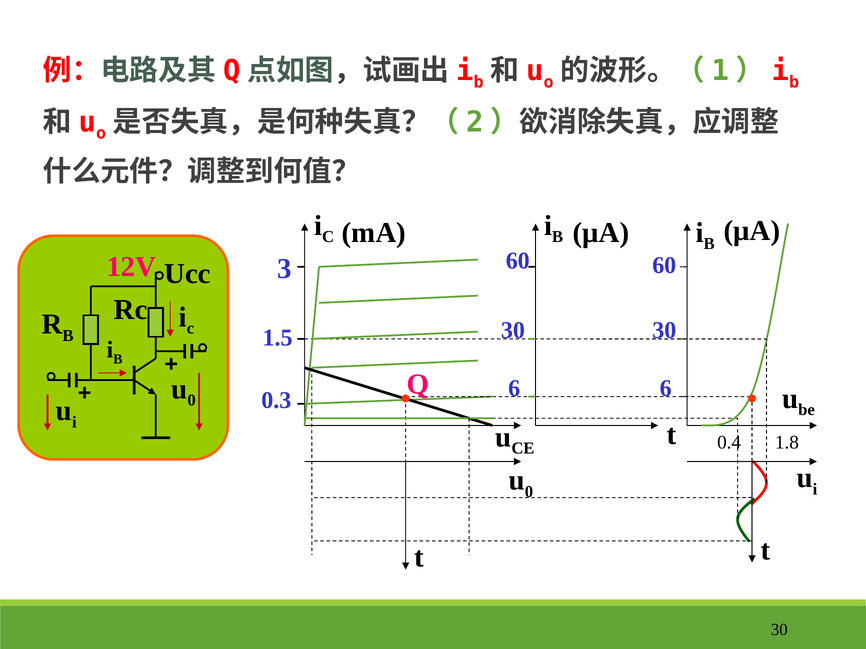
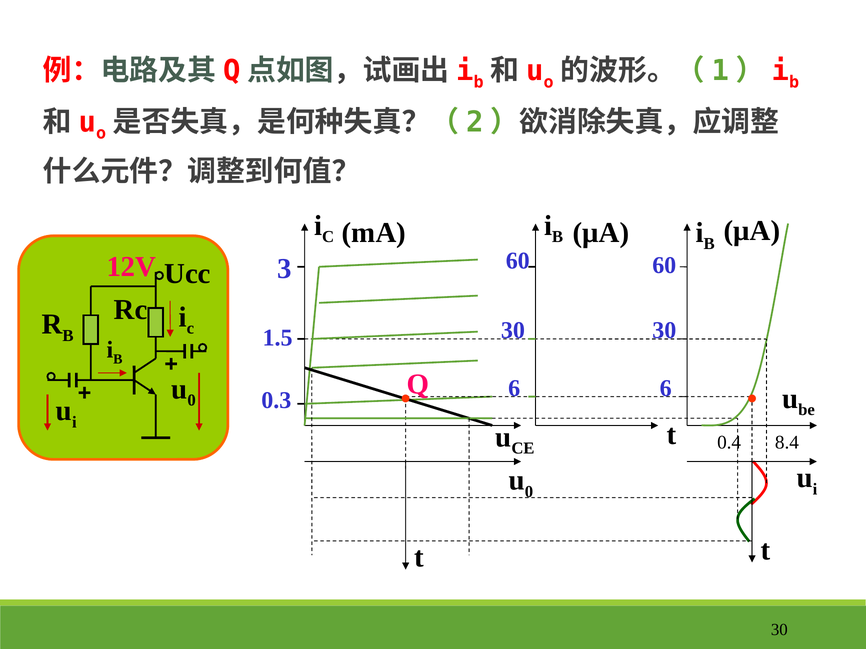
1.8: 1.8 -> 8.4 (787, 443)
